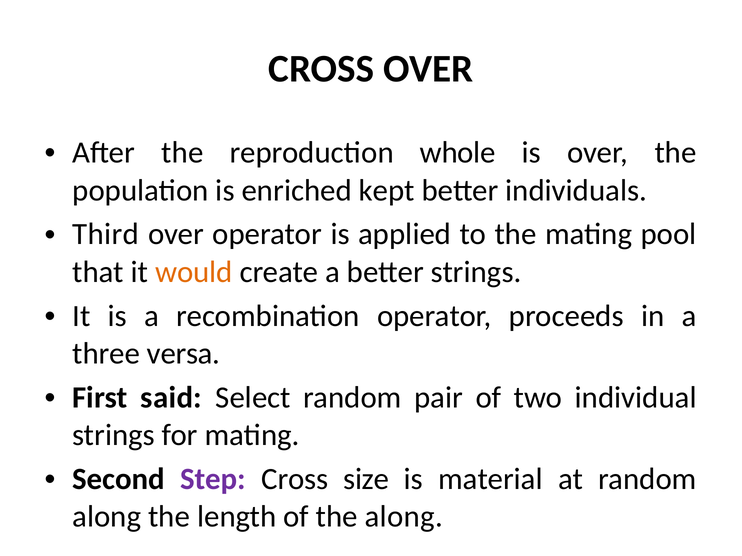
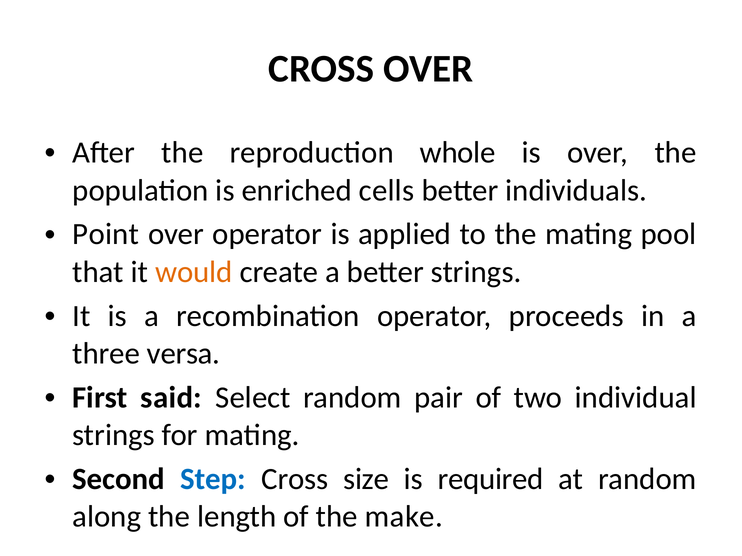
kept: kept -> cells (387, 191)
Third: Third -> Point (106, 234)
Step colour: purple -> blue (213, 480)
material: material -> required (491, 480)
the along: along -> make (404, 517)
